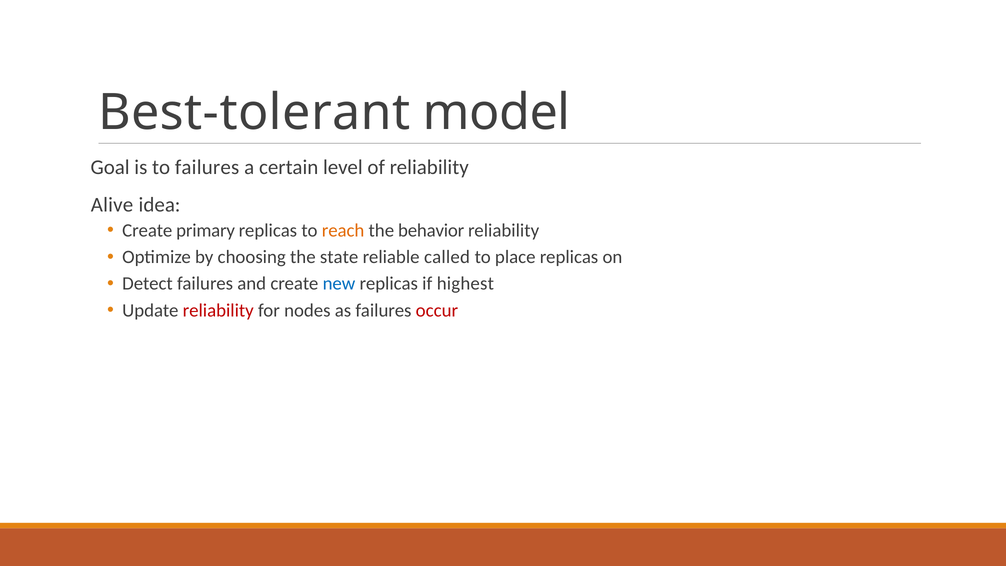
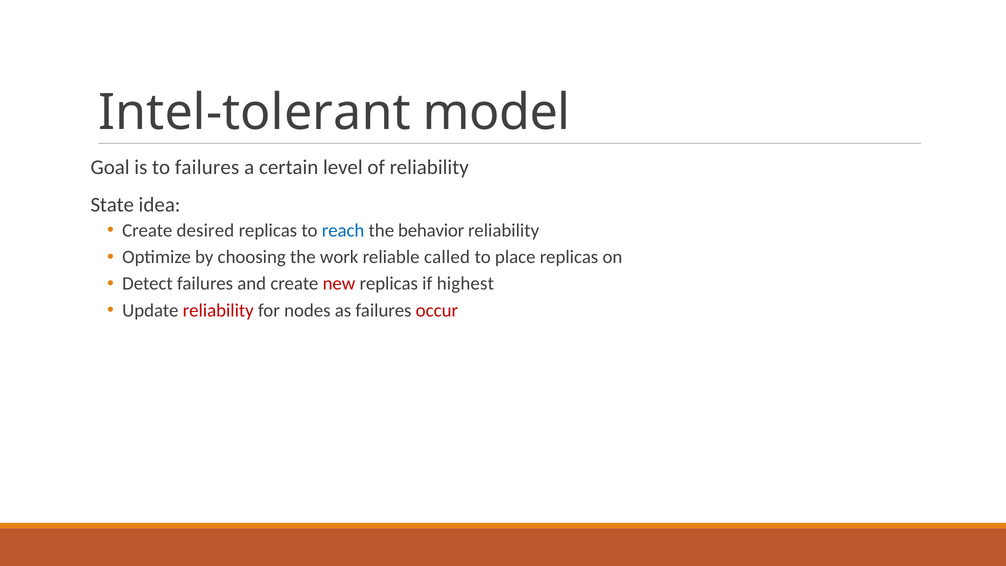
Best-tolerant: Best-tolerant -> Intel-tolerant (254, 113)
Alive: Alive -> State (112, 205)
primary: primary -> desired (205, 230)
reach colour: orange -> blue (343, 230)
state: state -> work (339, 257)
new colour: blue -> red (339, 284)
